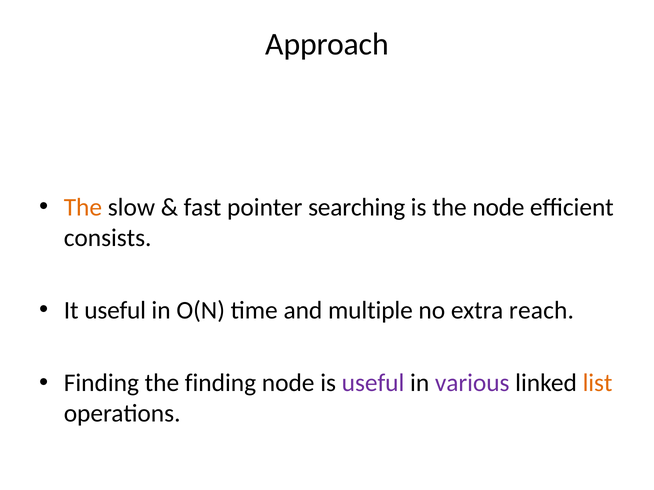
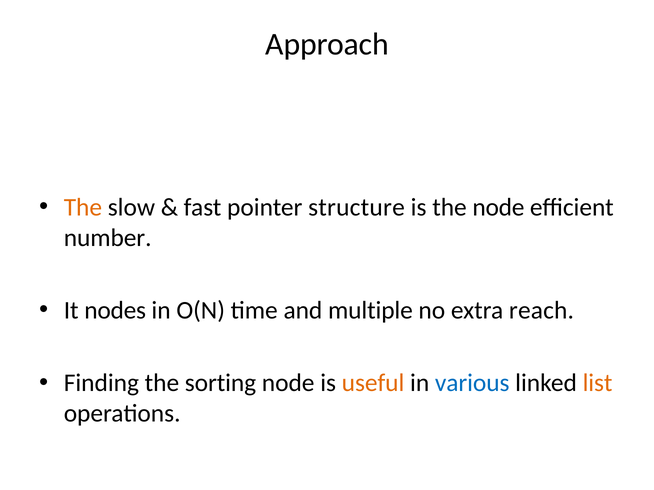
searching: searching -> structure (356, 207)
consists: consists -> number (108, 238)
It useful: useful -> nodes (115, 311)
the finding: finding -> sorting (221, 383)
useful colour: purple -> orange (373, 383)
various colour: purple -> blue (472, 383)
